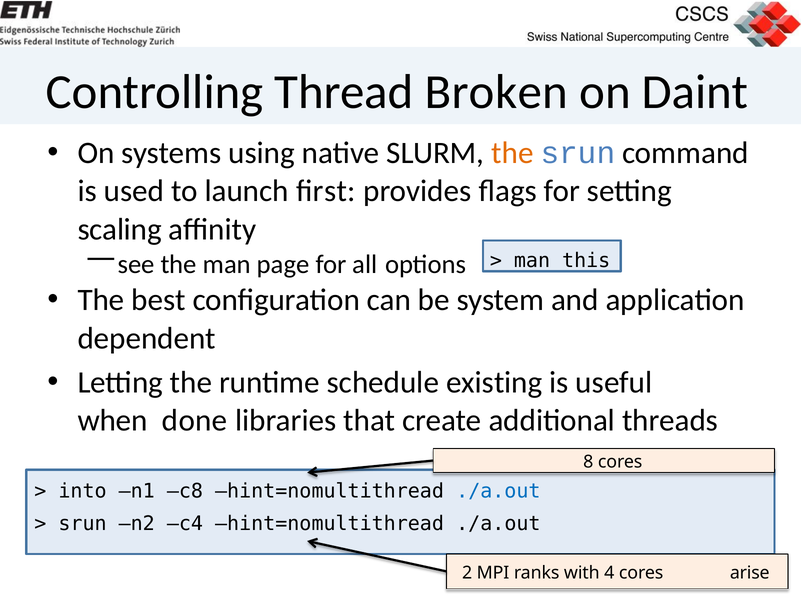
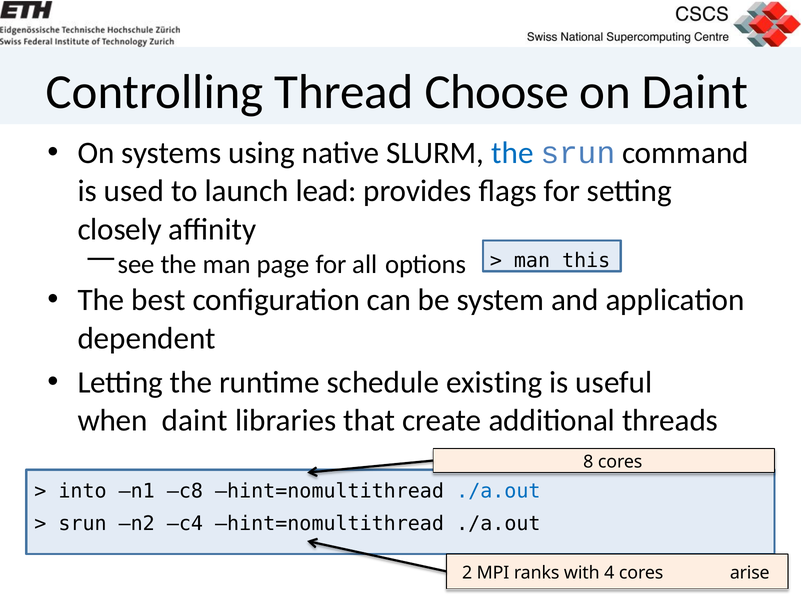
Broken: Broken -> Choose (497, 92)
the colour: orange -> blue (512, 153)
ﬁrst: ﬁrst -> lead (326, 191)
scaling: scaling -> closely (120, 229)
when done: done -> daint (195, 420)
